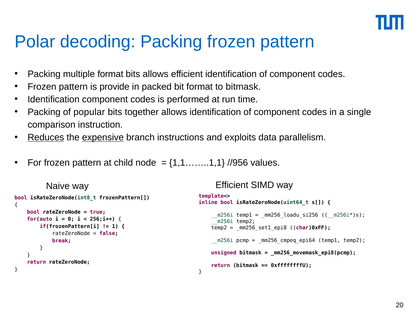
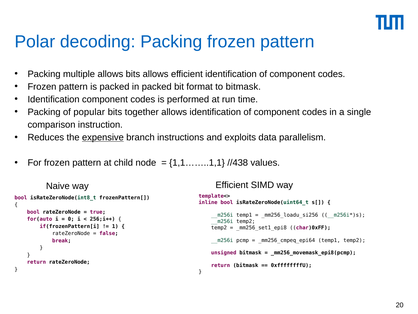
multiple format: format -> allows (110, 74)
is provide: provide -> packed (114, 87)
Reduces underline: present -> none (46, 137)
//956: //956 -> //438 (238, 163)
